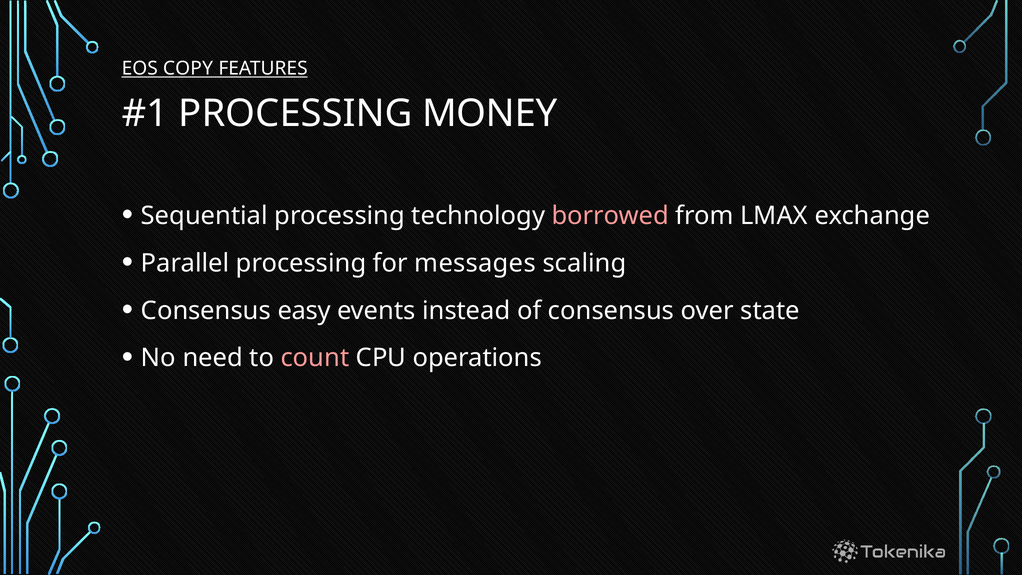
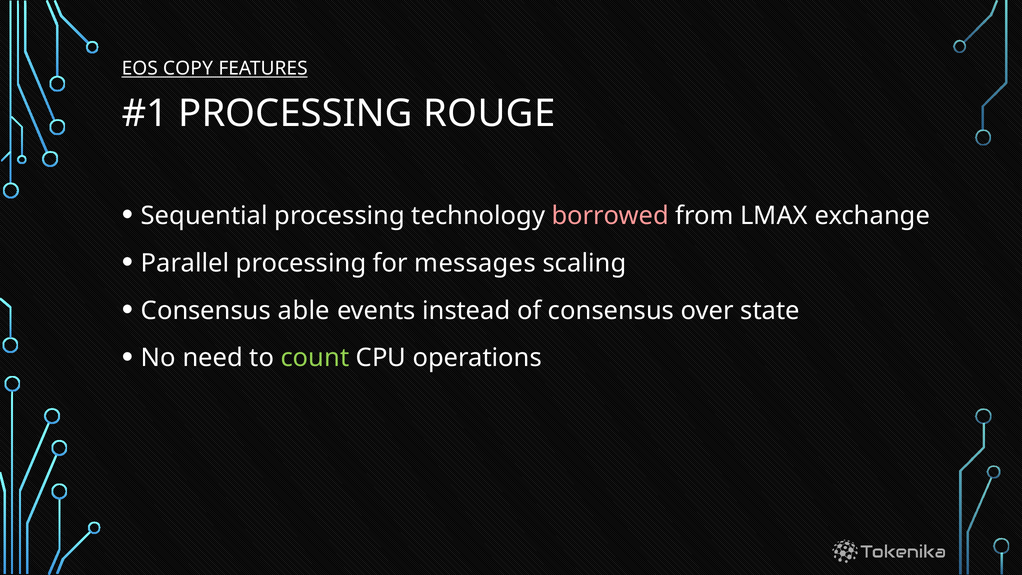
MONEY: MONEY -> ROUGE (489, 114)
easy: easy -> able (304, 311)
count colour: pink -> light green (315, 358)
